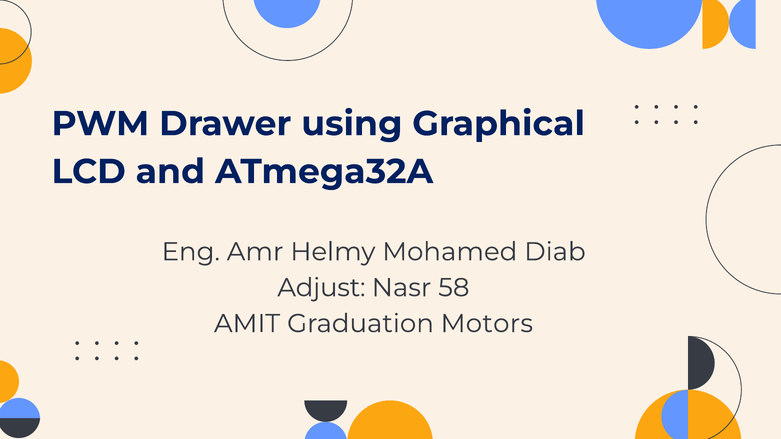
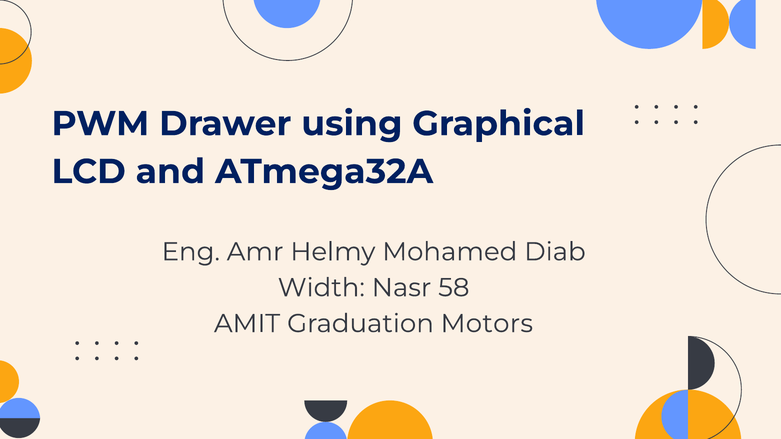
Adjust: Adjust -> Width (321, 288)
